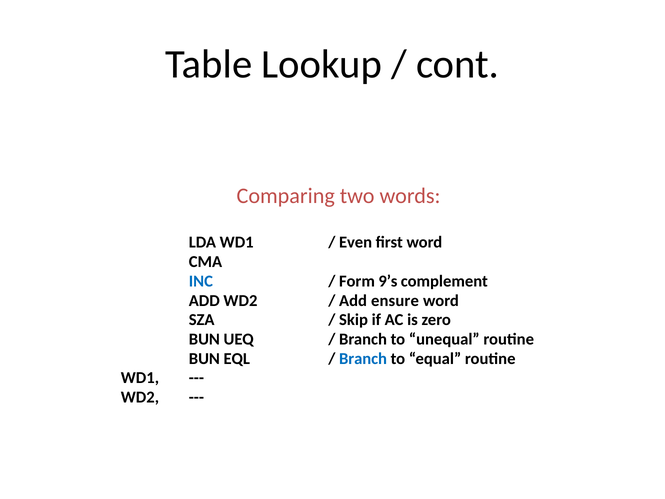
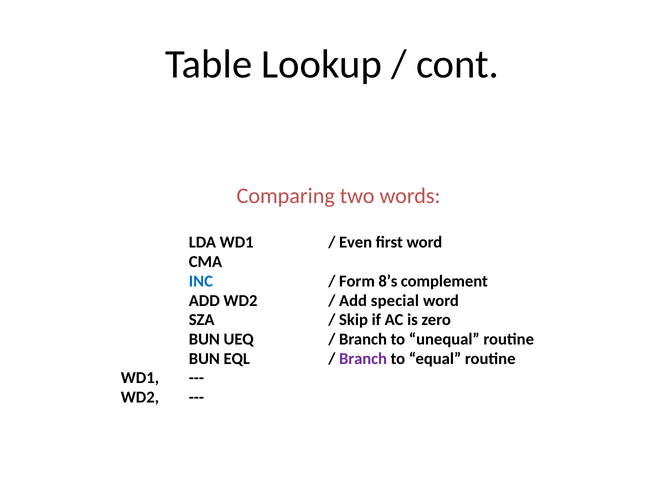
9’s: 9’s -> 8’s (388, 281)
ensure: ensure -> special (395, 300)
Branch colour: blue -> purple (363, 358)
